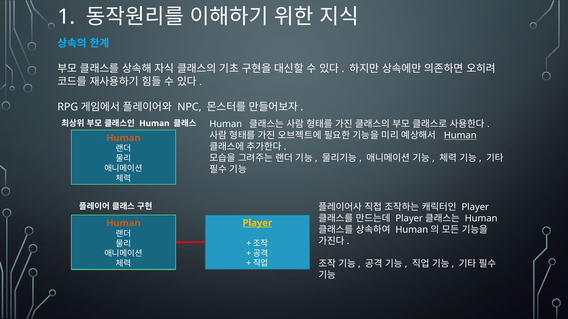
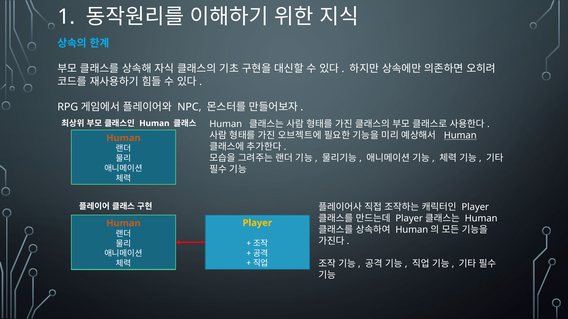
Player underline: present -> none (257, 223)
